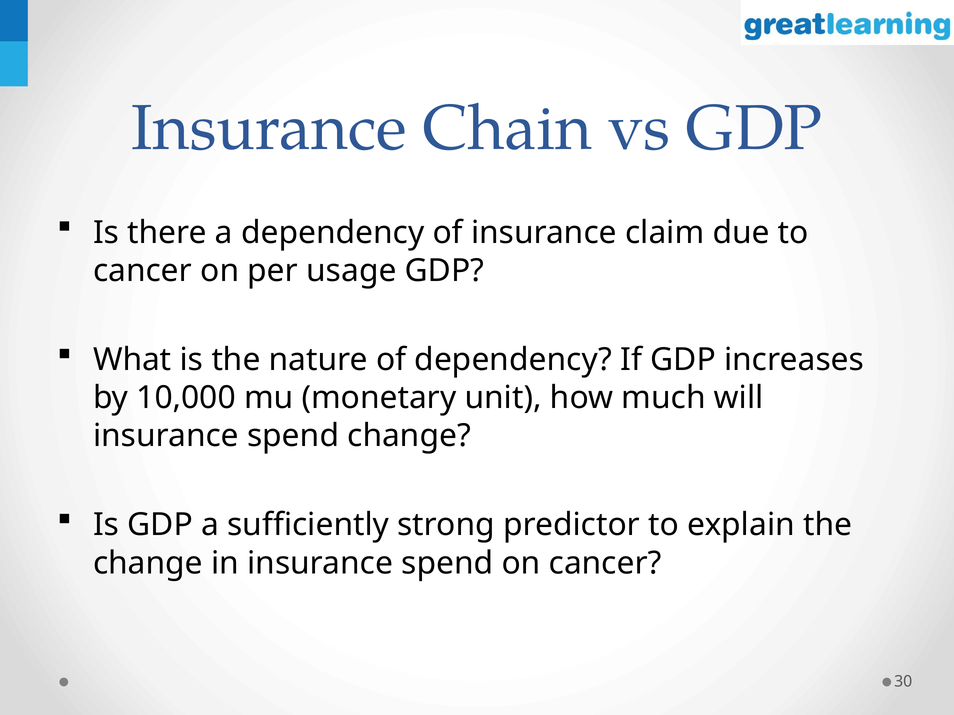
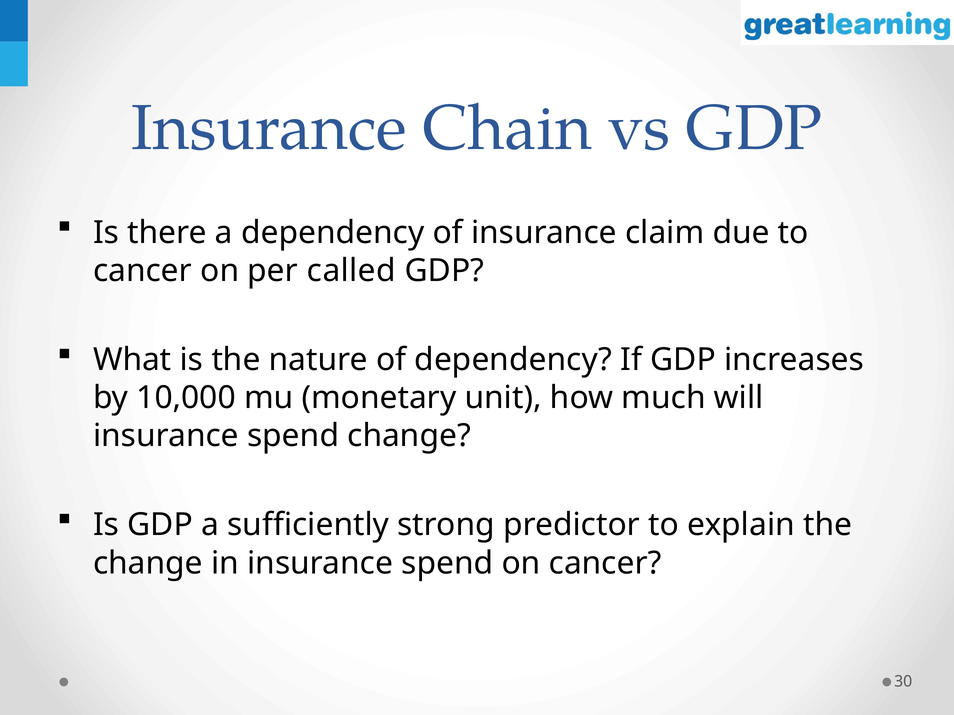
usage: usage -> called (351, 271)
